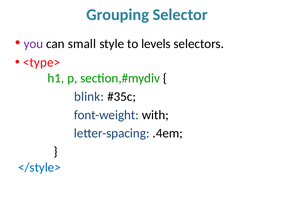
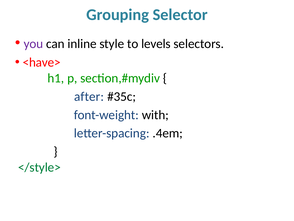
small: small -> inline (82, 44)
<type>: <type> -> <have> (42, 62)
blink: blink -> after (89, 96)
</style> colour: blue -> green (39, 167)
